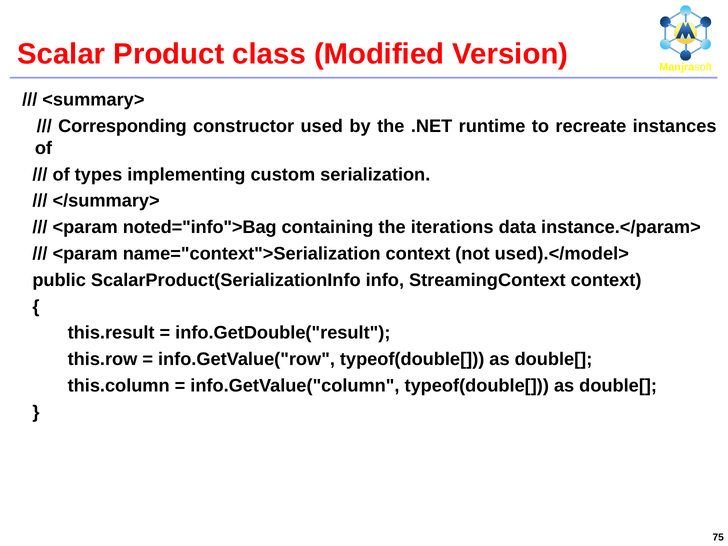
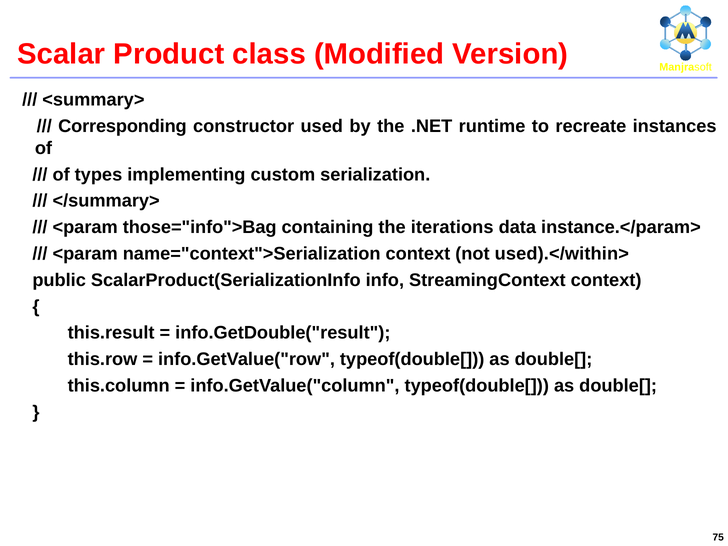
noted="info">Bag: noted="info">Bag -> those="info">Bag (200, 227)
used).</model>: used).</model> -> used).</within> (562, 254)
